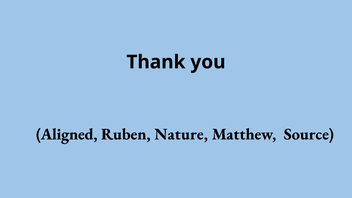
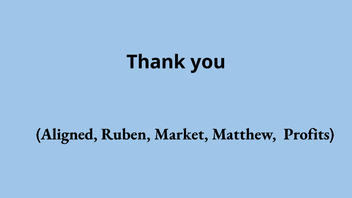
Nature: Nature -> Market (181, 134)
Source: Source -> Profits (309, 134)
